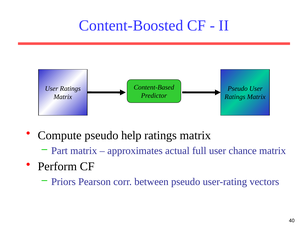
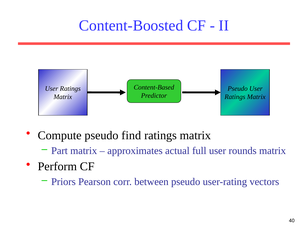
help: help -> find (131, 135)
chance: chance -> rounds (243, 151)
